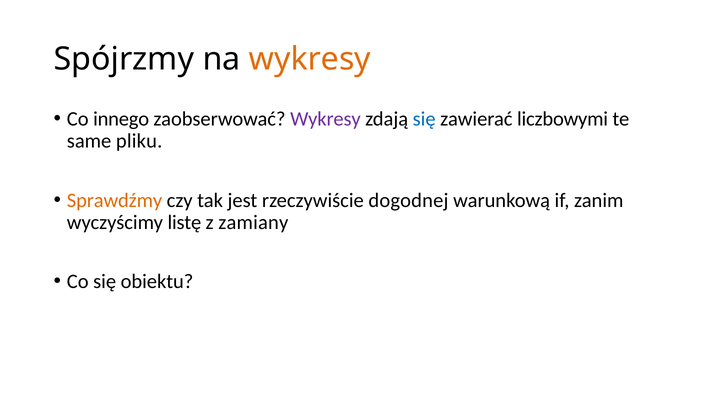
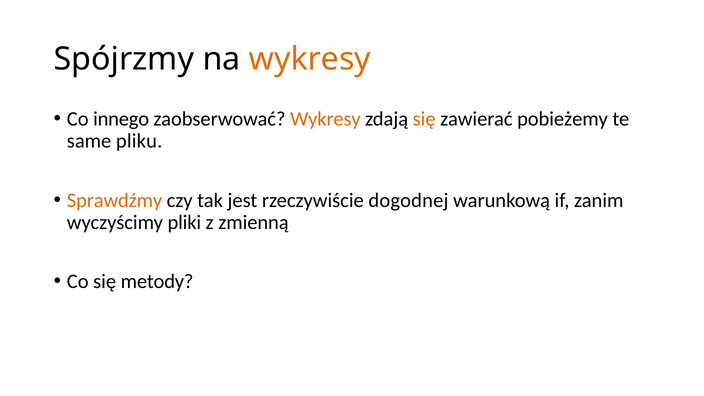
Wykresy colour: purple -> orange (325, 119)
się colour: blue -> orange (424, 119)
liczbowymi: liczbowymi -> pobieżemy (563, 119)
listę: listę -> pliki (184, 222)
zamiany: zamiany -> zmienną (253, 222)
obiektu: obiektu -> metody (157, 281)
